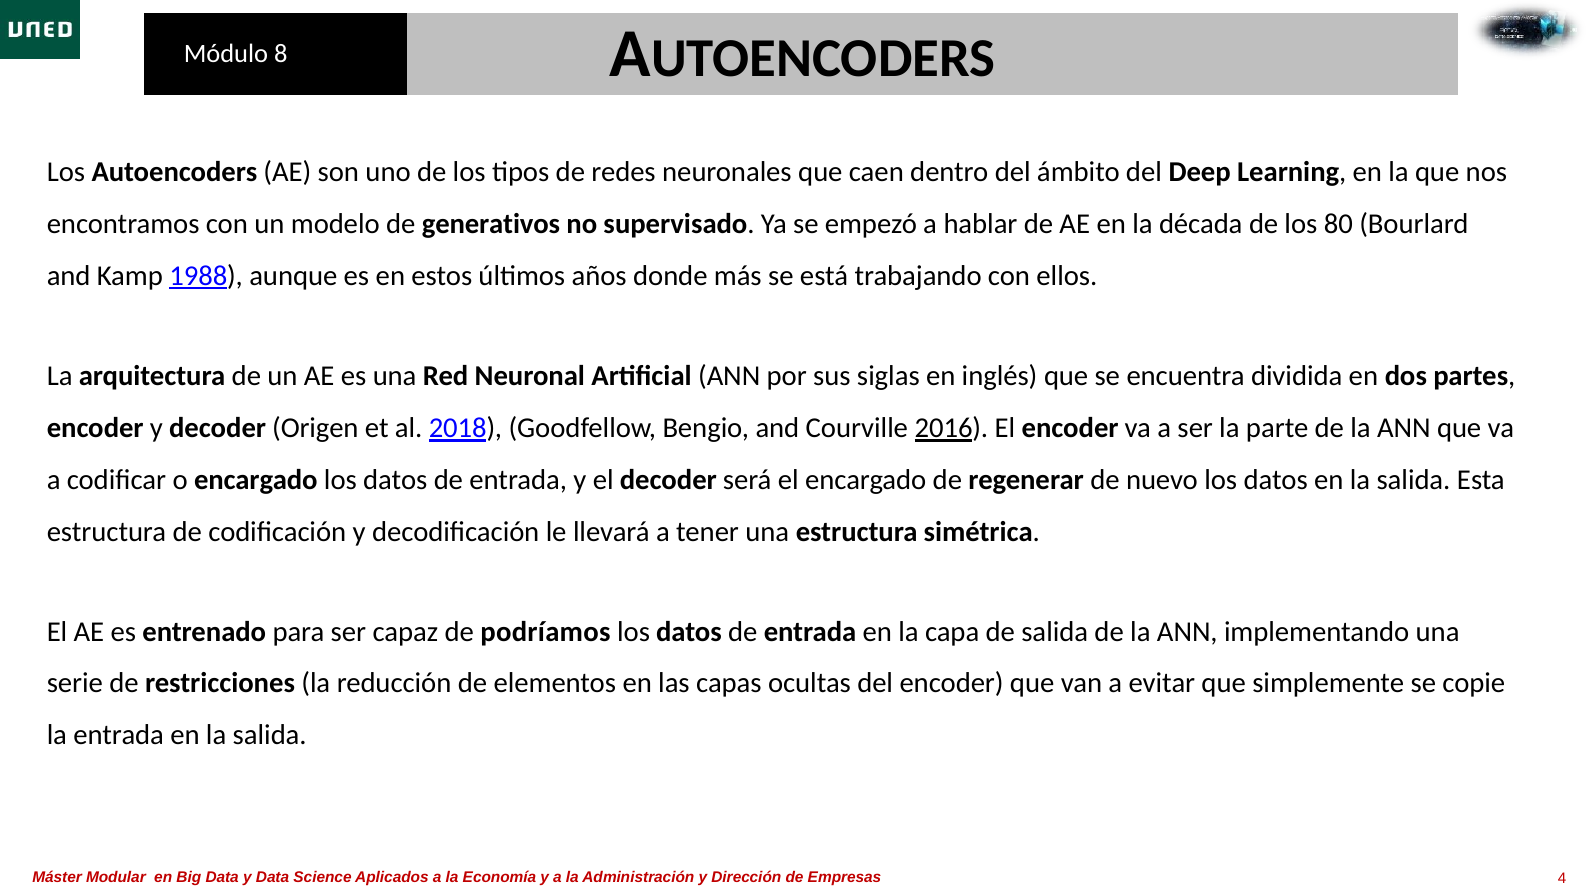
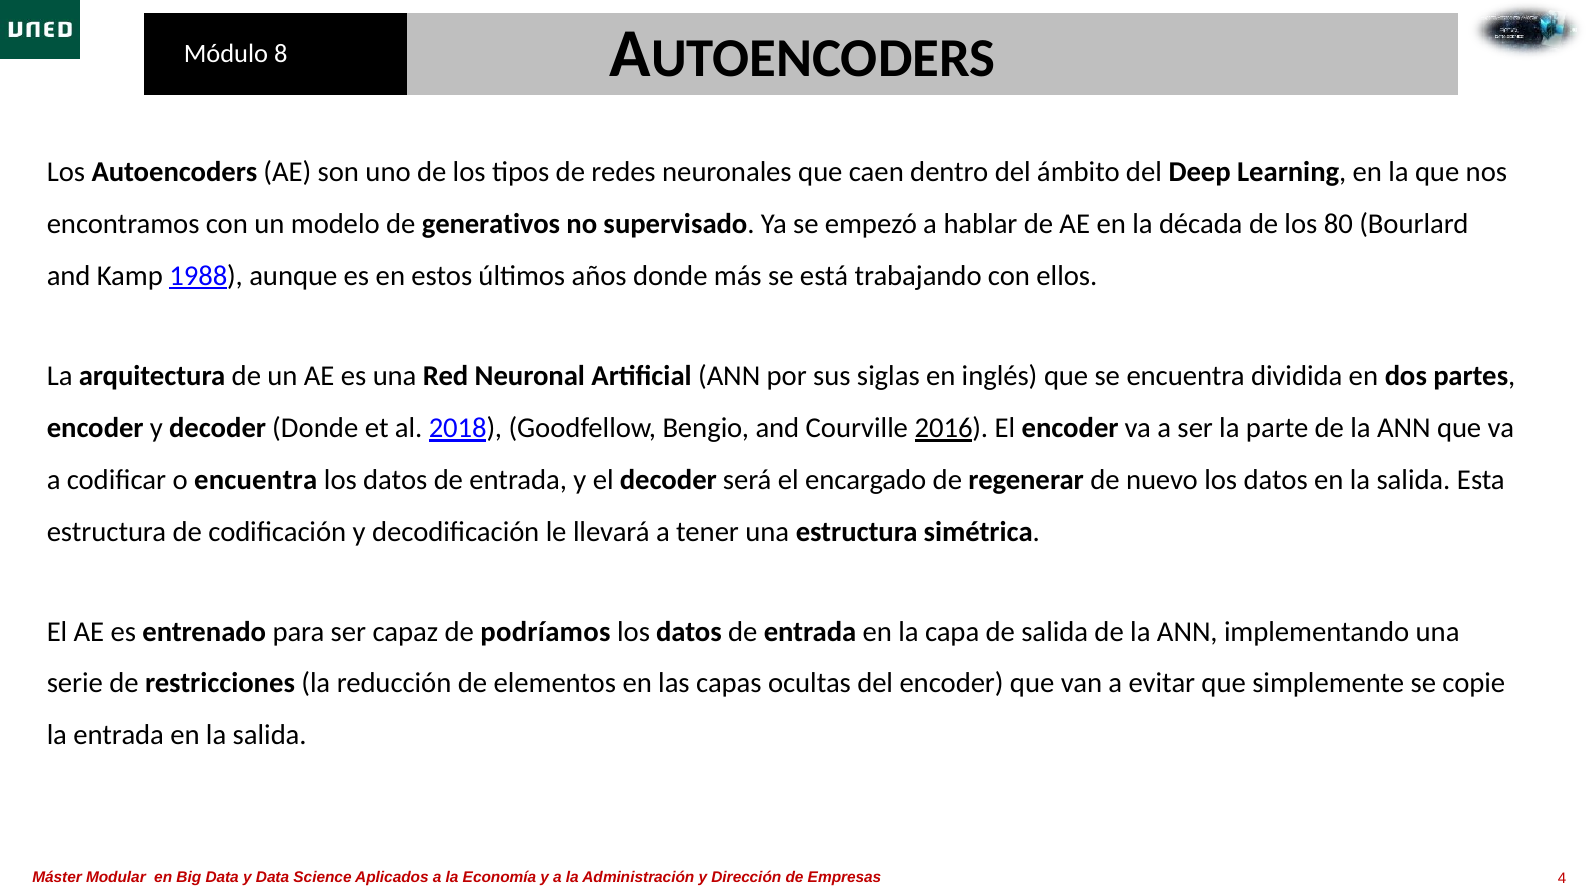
decoder Origen: Origen -> Donde (315, 428)
o encargado: encargado -> encuentra (256, 480)
